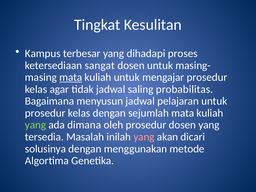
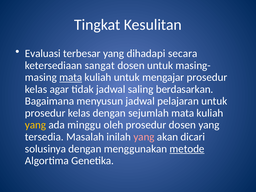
Kampus: Kampus -> Evaluasi (43, 53)
proses: proses -> secara (183, 53)
probabilitas: probabilitas -> berdasarkan (185, 89)
yang colour: light green -> yellow (36, 125)
dimana: dimana -> minggu (84, 125)
metode underline: none -> present (187, 149)
